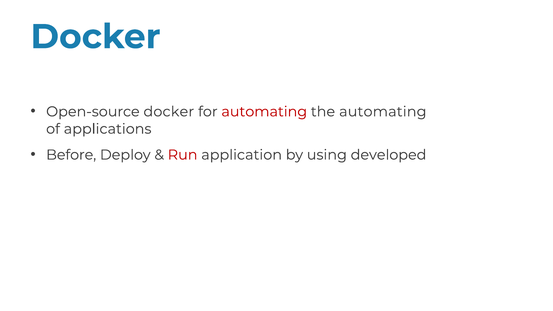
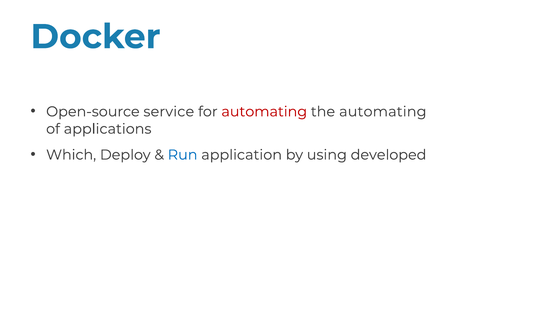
Open-source docker: docker -> service (169, 112)
Before: Before -> Which (71, 155)
Run colour: red -> blue (183, 155)
